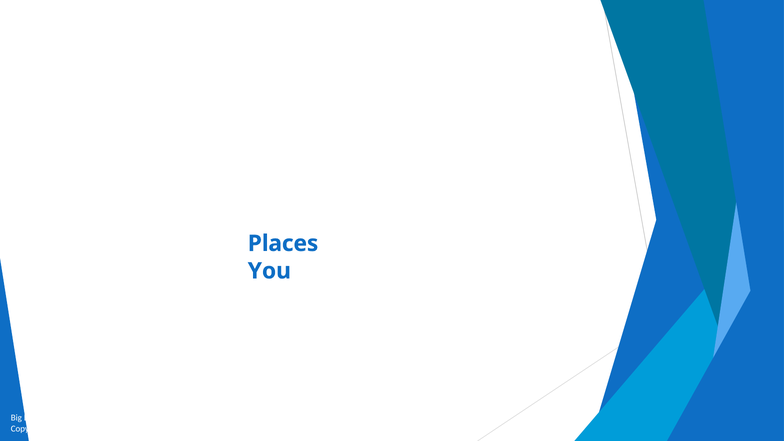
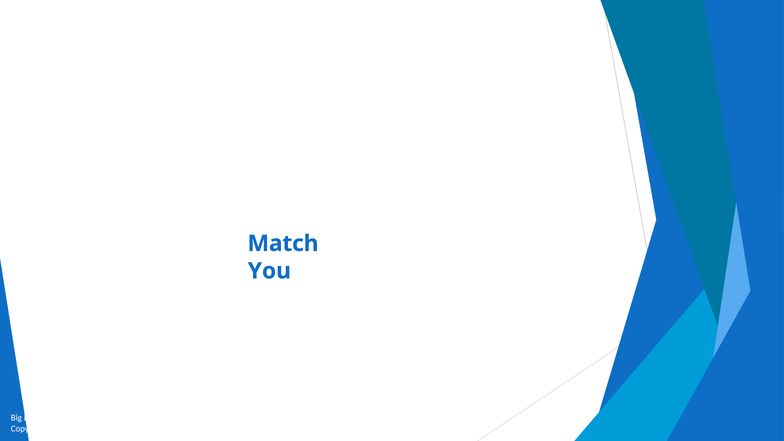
Places: Places -> Match (283, 243)
